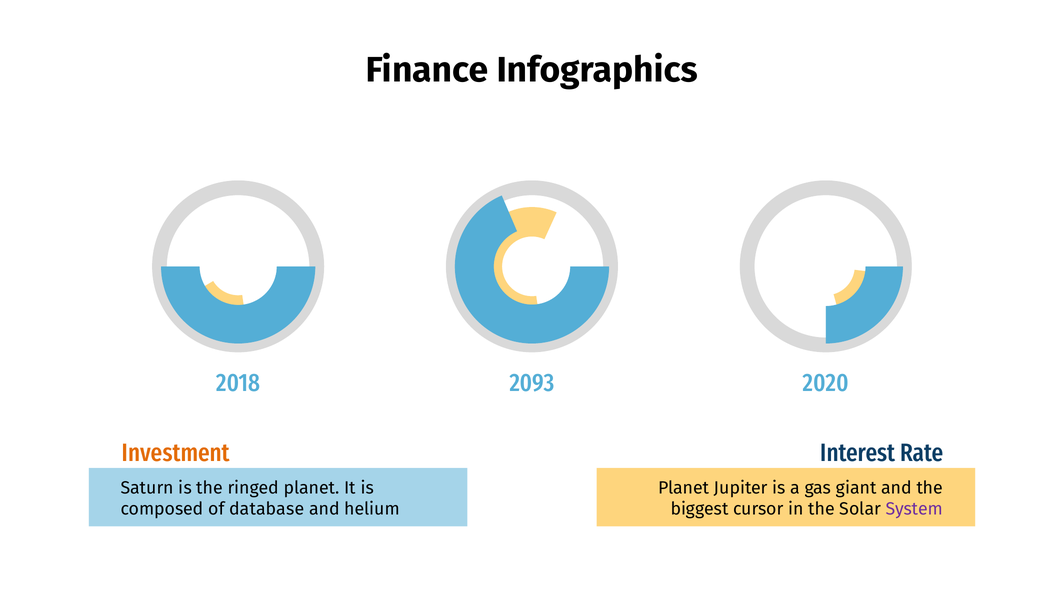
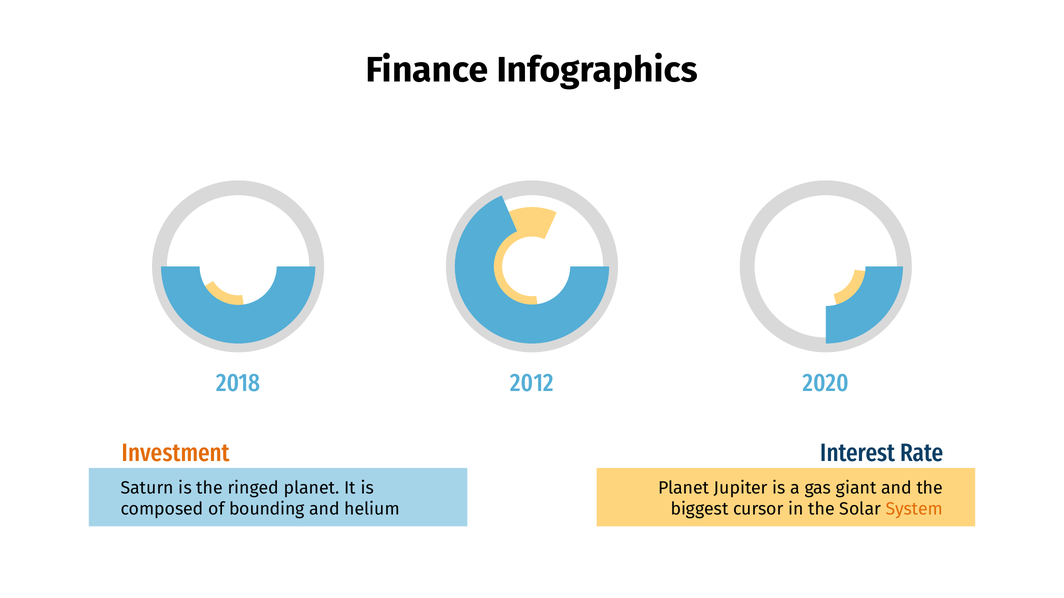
2093: 2093 -> 2012 (532, 383)
database: database -> bounding (267, 509)
System colour: purple -> orange (914, 509)
